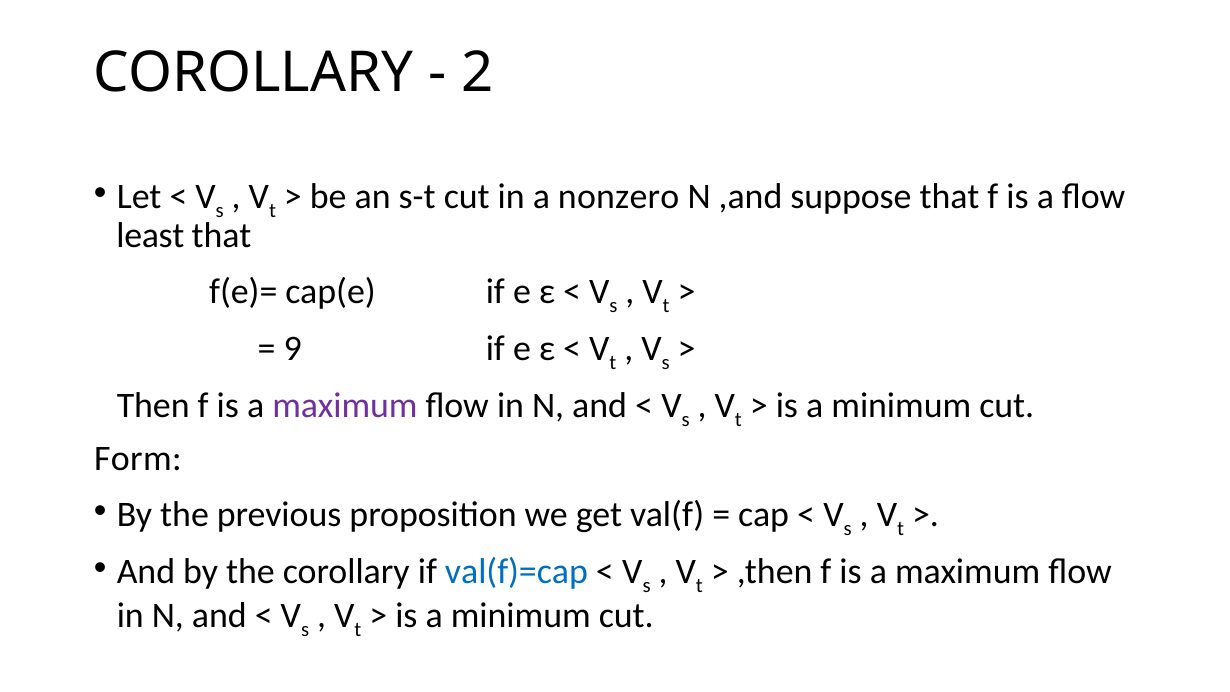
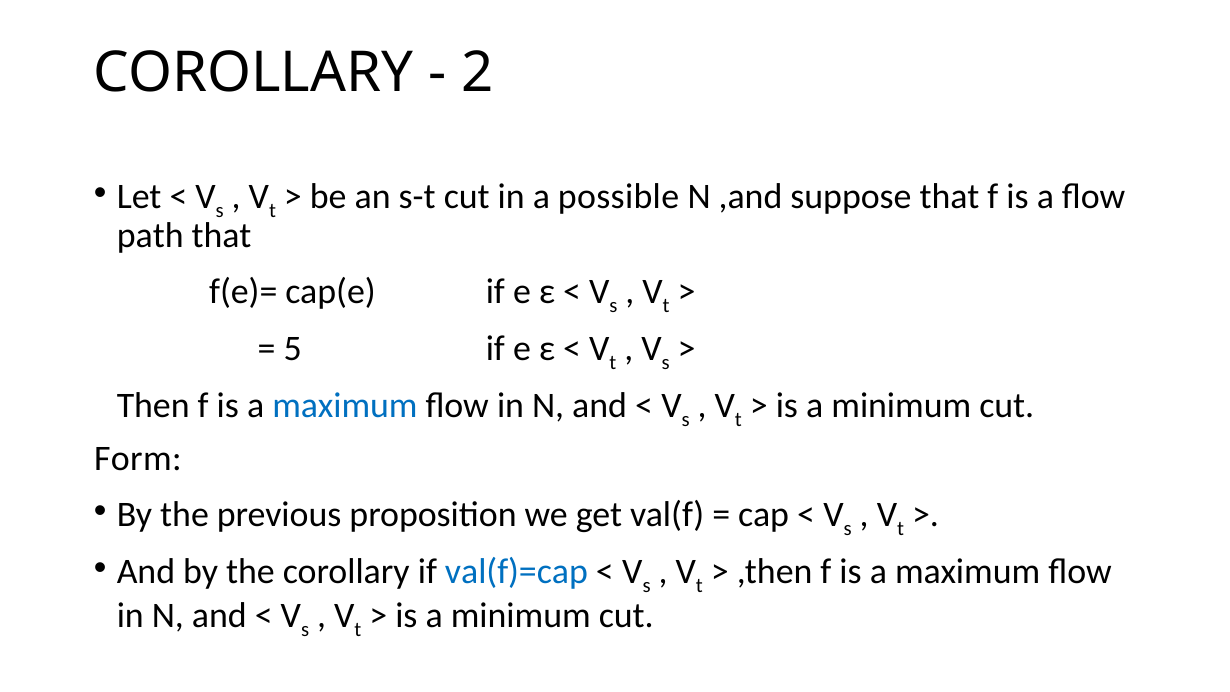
nonzero: nonzero -> possible (619, 196)
least: least -> path (150, 236)
9: 9 -> 5 (293, 349)
maximum colour: purple -> blue (345, 406)
